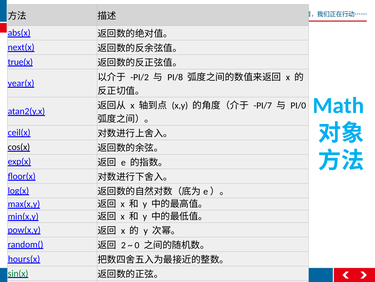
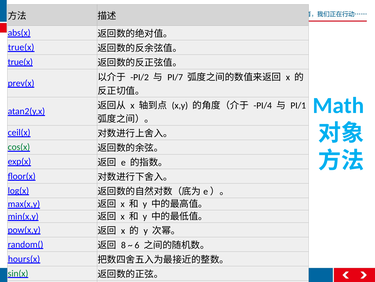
next(x: next(x -> true(x (21, 47)
PI/8: PI/8 -> PI/7 (175, 77)
year(x: year(x -> prev(x (21, 83)
PI/7: PI/7 -> PI/4 (263, 105)
PI/0: PI/0 -> PI/1 (298, 105)
cos(x colour: black -> green (19, 147)
2: 2 -> 8 (123, 245)
0: 0 -> 6 (137, 245)
